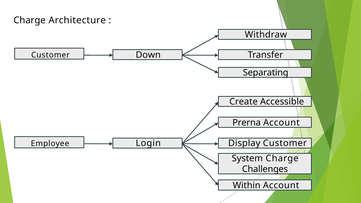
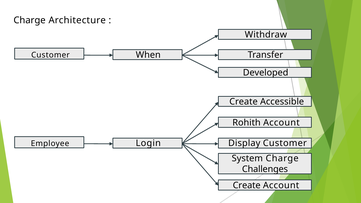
Down: Down -> When (148, 55)
Separating: Separating -> Developed (266, 73)
Prerna: Prerna -> Rohith (247, 123)
Within: Within -> Create (247, 185)
